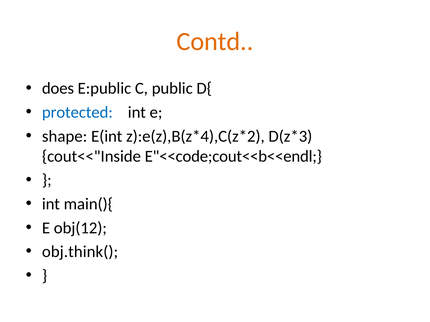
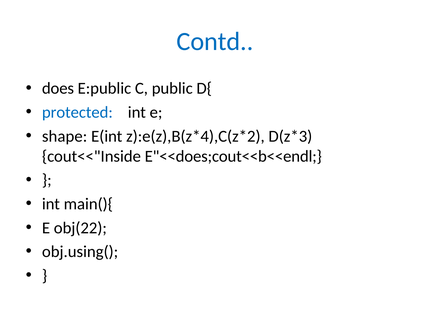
Contd colour: orange -> blue (215, 42)
E"<<code;cout<<b<<endl: E"<<code;cout<<b<<endl -> E"<<does;cout<<b<<endl (233, 156)
obj(12: obj(12 -> obj(22 (80, 228)
obj.think(: obj.think( -> obj.using( (80, 252)
